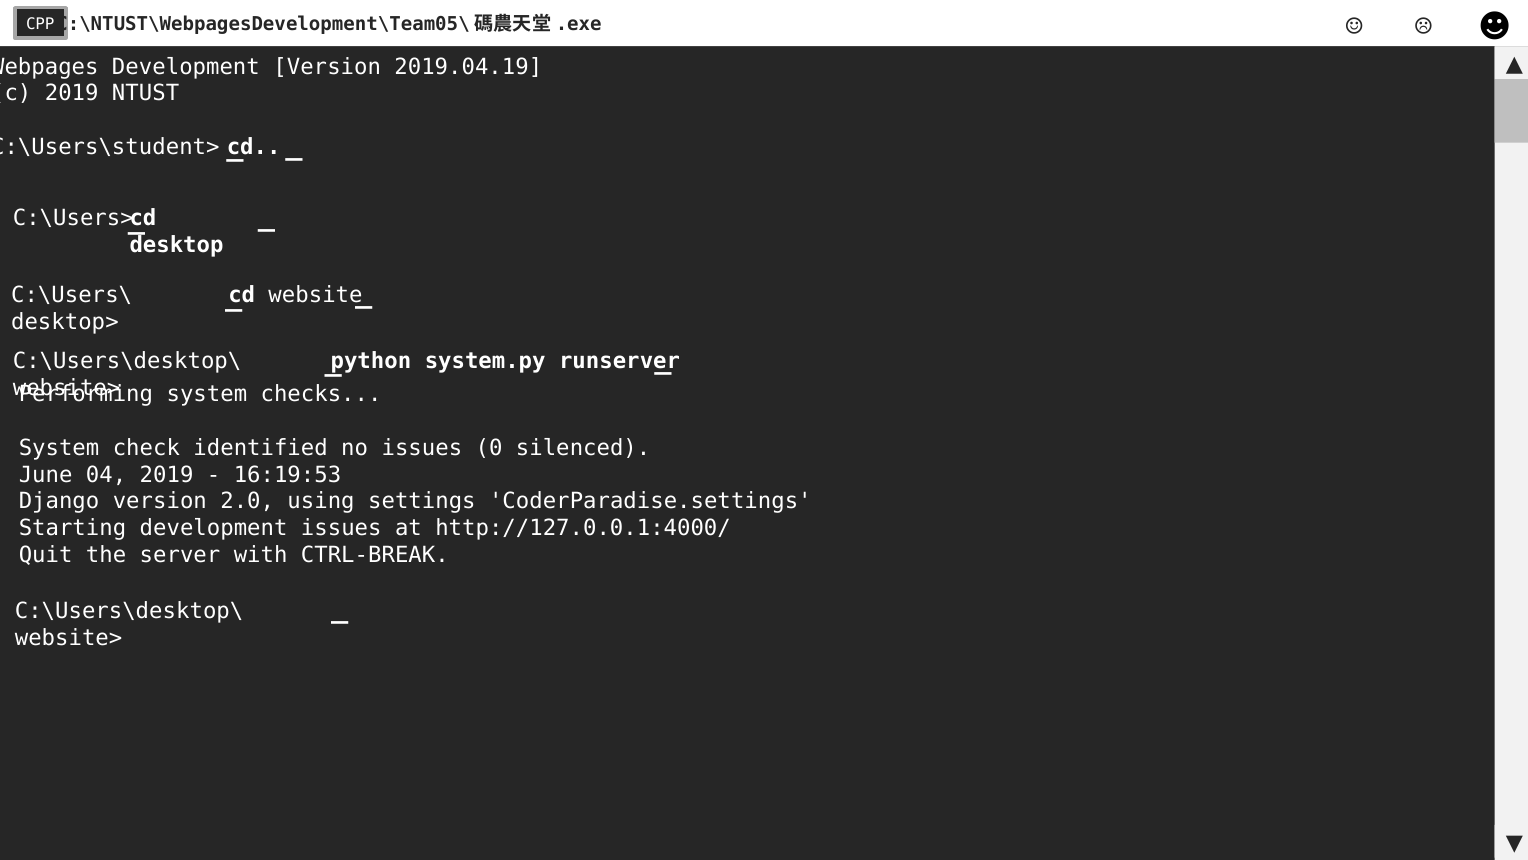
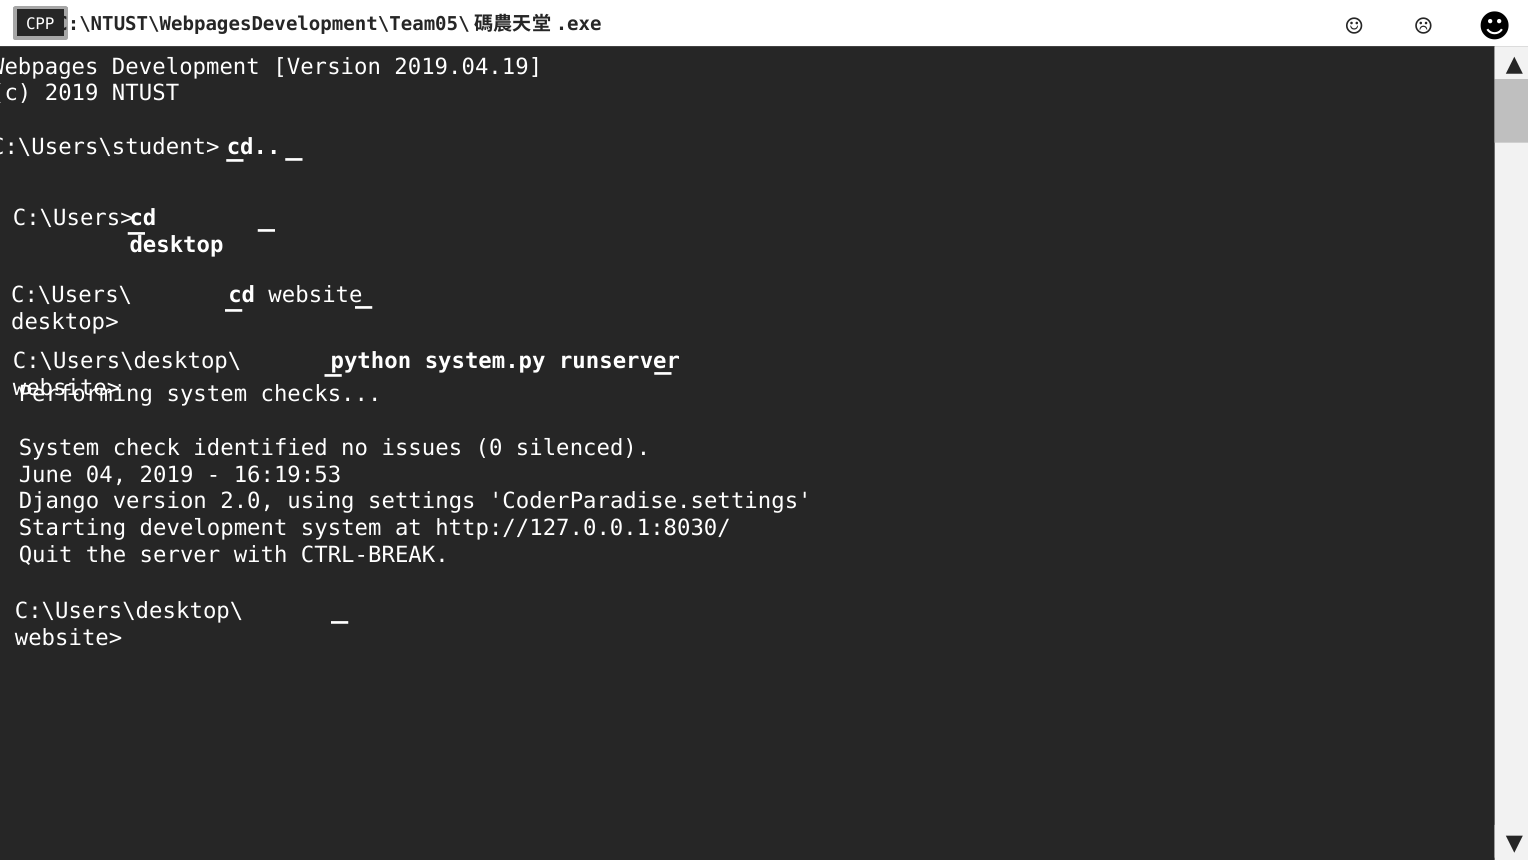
development issues: issues -> system (341, 528)
http://127.0.0.1:4000/: http://127.0.0.1:4000/ -> http://127.0.0.1:8030/ (583, 528)
